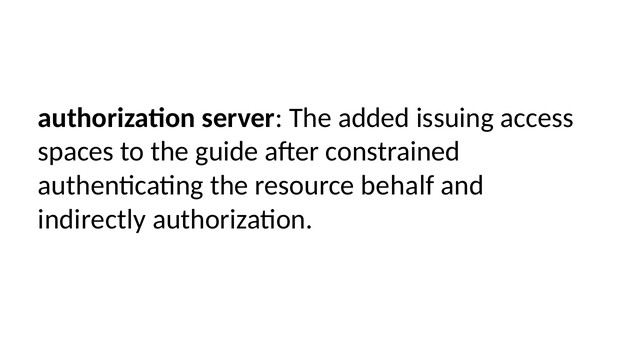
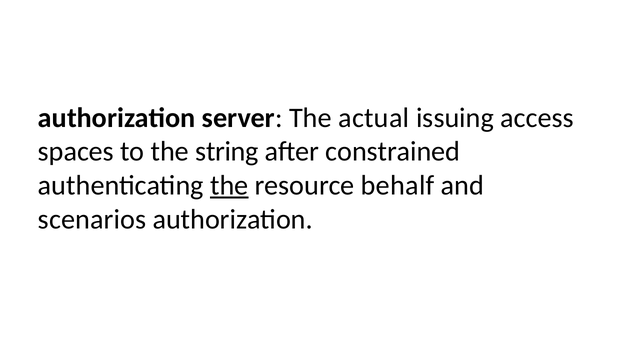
added: added -> actual (374, 118)
guide: guide -> string (227, 152)
the underline: none -> present (229, 186)
indirectly: indirectly -> scenarios (92, 219)
